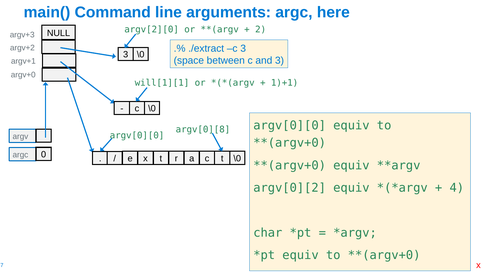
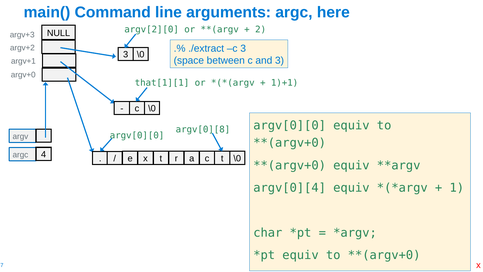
will[1][1: will[1][1 -> that[1][1 (162, 83)
0: 0 -> 4 (44, 154)
argv[0][2: argv[0][2 -> argv[0][4 (290, 188)
4: 4 -> 1 (457, 188)
